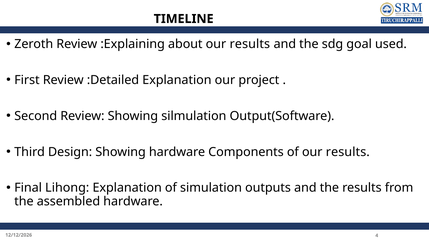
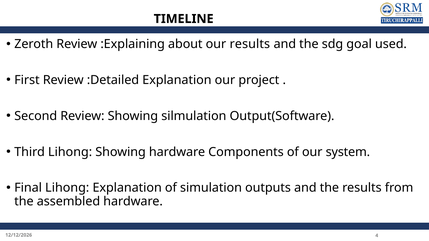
Third Design: Design -> Lihong (70, 152)
of our results: results -> system (348, 152)
